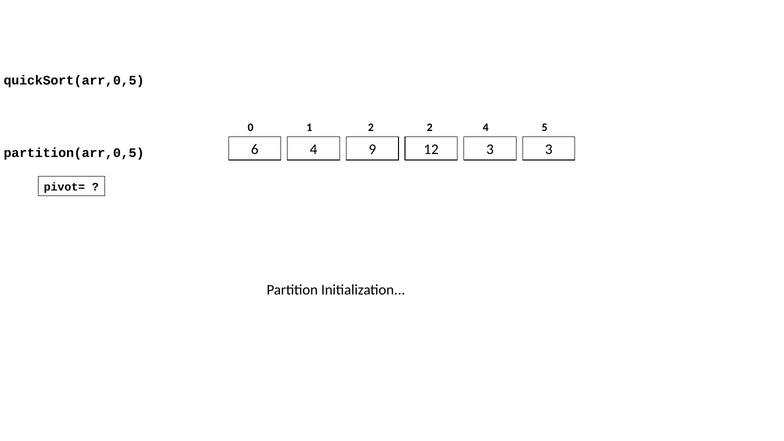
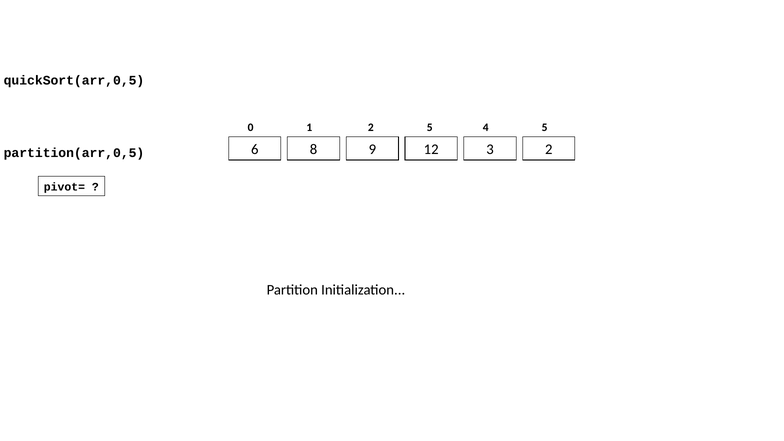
2 2: 2 -> 5 (430, 128)
6 4: 4 -> 8 (314, 149)
3 3: 3 -> 2 (549, 149)
